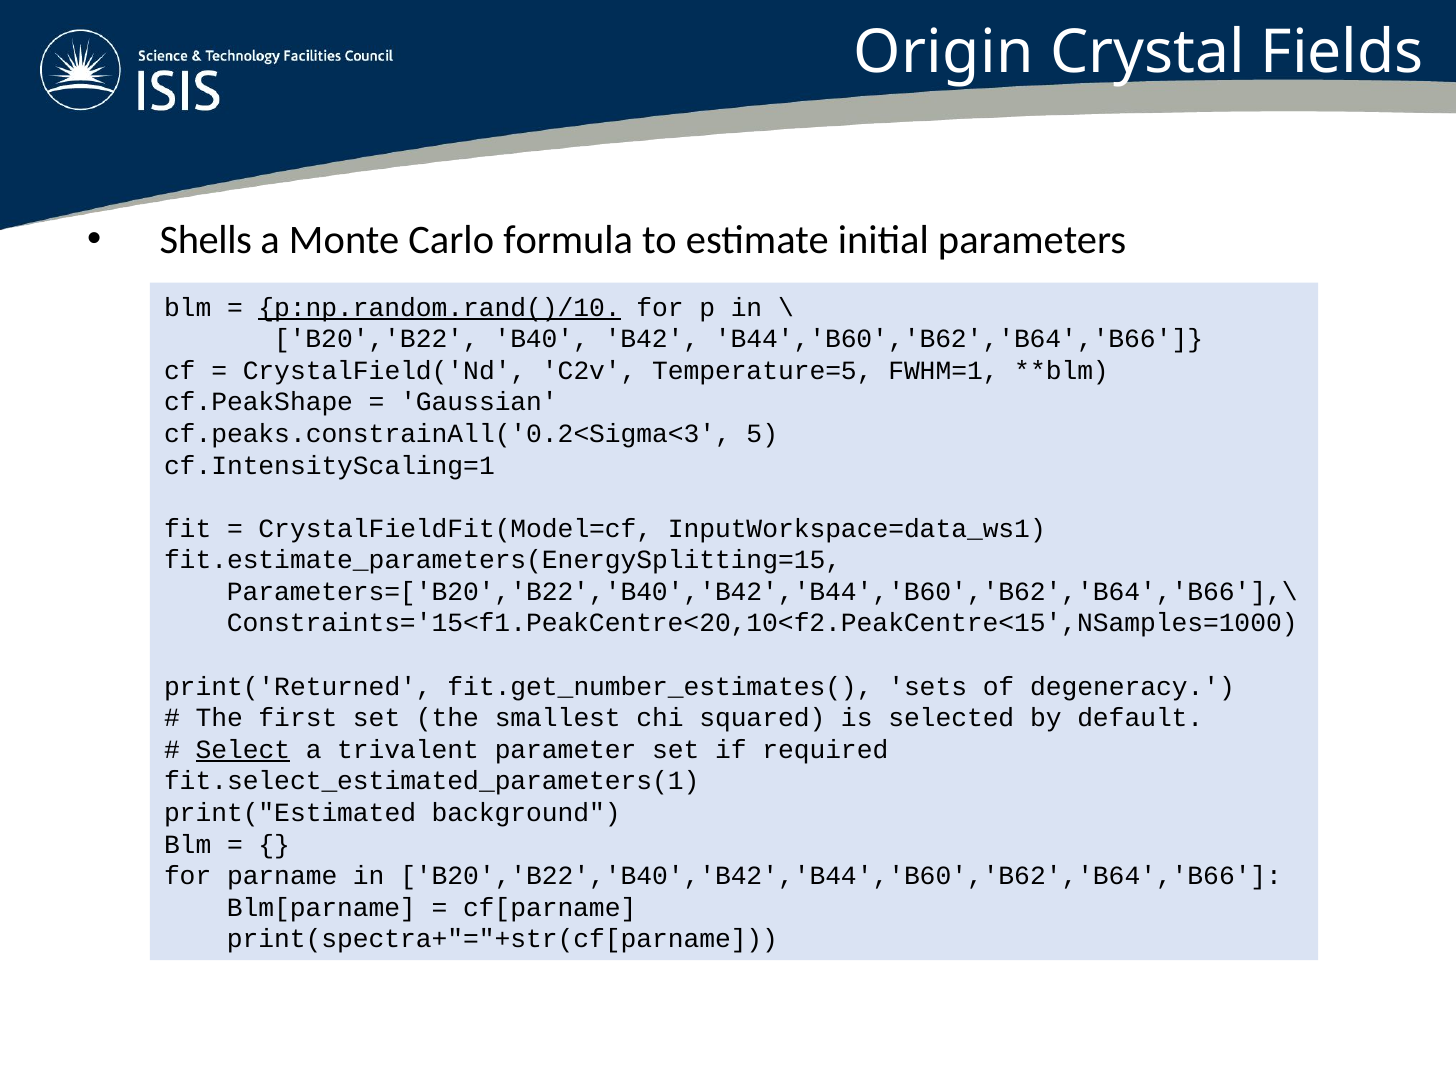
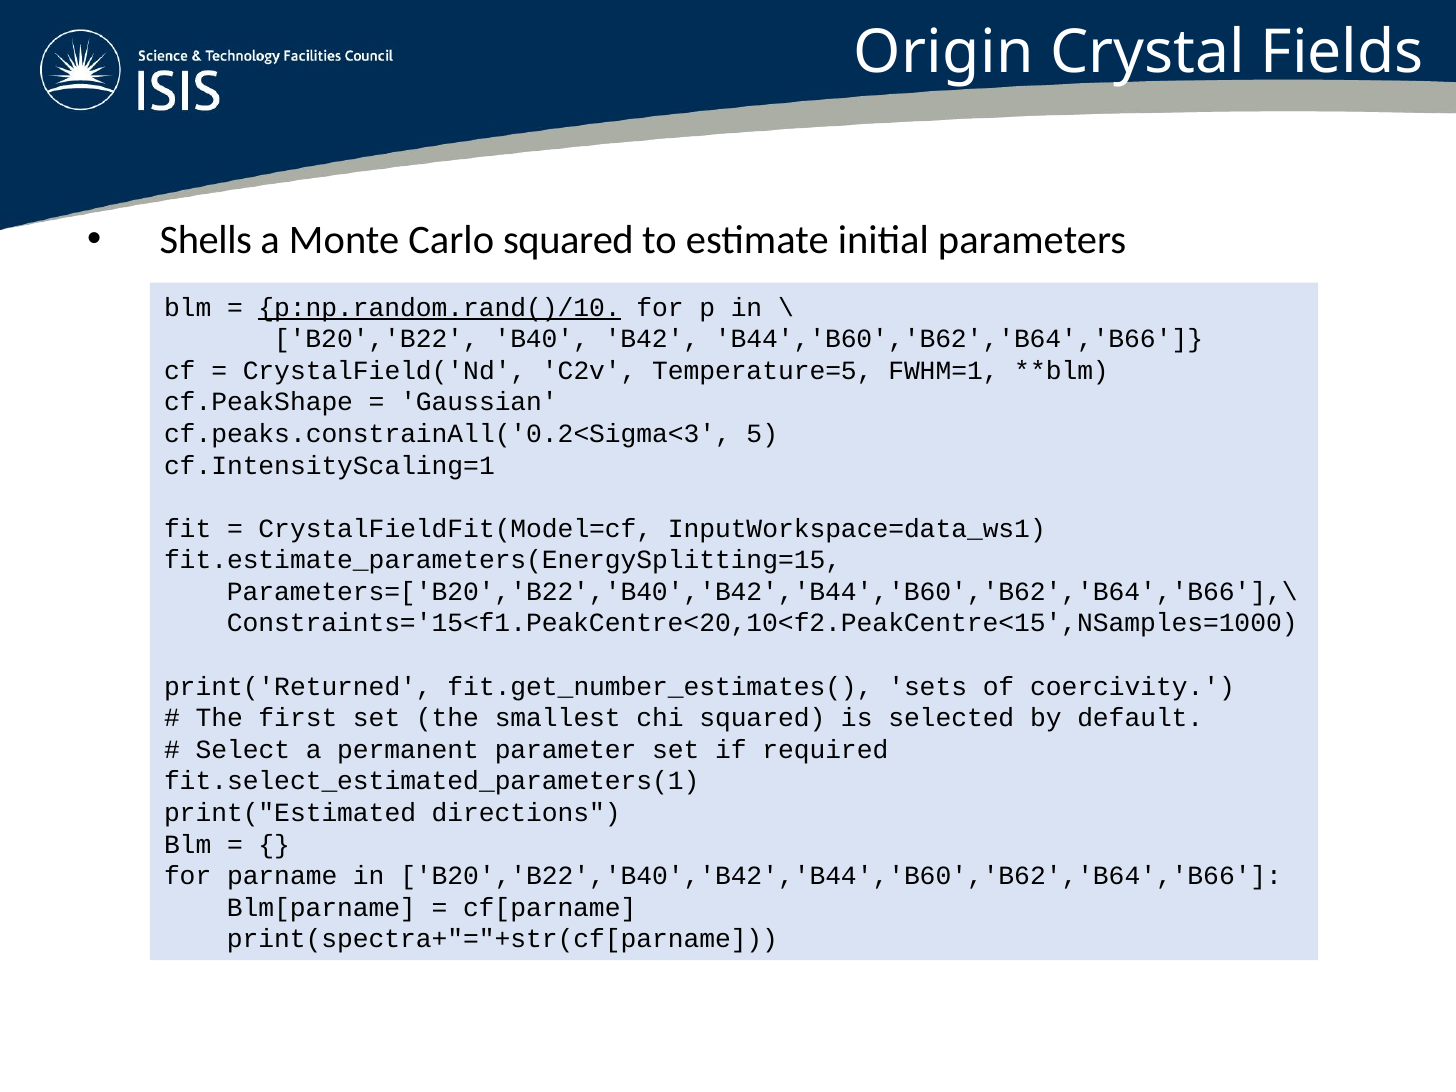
Carlo formula: formula -> squared (568, 241)
degeneracy: degeneracy -> coercivity (1132, 686)
Select underline: present -> none (243, 750)
trivalent: trivalent -> permanent (408, 750)
background: background -> directions (526, 813)
